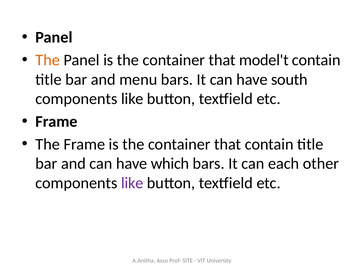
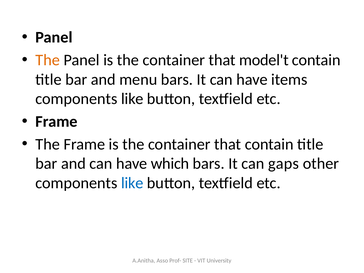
south: south -> items (289, 79)
each: each -> gaps (284, 164)
like colour: purple -> blue (132, 183)
